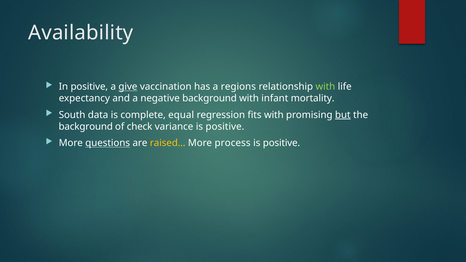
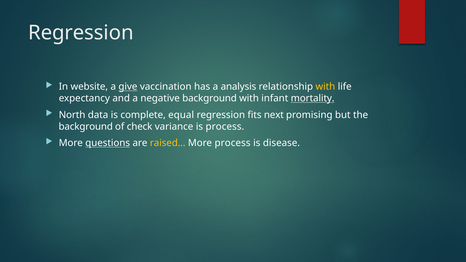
Availability: Availability -> Regression (81, 33)
In positive: positive -> website (89, 87)
regions: regions -> analysis (238, 87)
with colour: light green -> yellow (325, 87)
mortality underline: none -> present (313, 98)
South: South -> North (72, 115)
fits with: with -> next (274, 115)
but underline: present -> none (343, 115)
variance is positive: positive -> process (225, 127)
positive: positive -> disease (281, 143)
